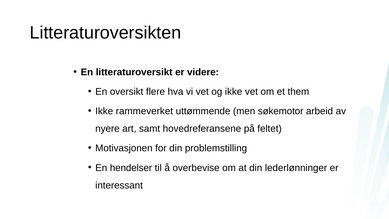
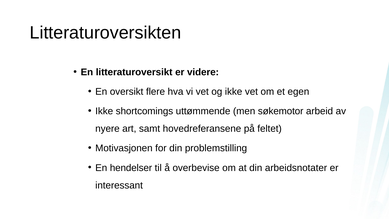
them: them -> egen (298, 92)
rammeverket: rammeverket -> shortcomings (144, 111)
lederlønninger: lederlønninger -> arbeidsnotater (296, 168)
